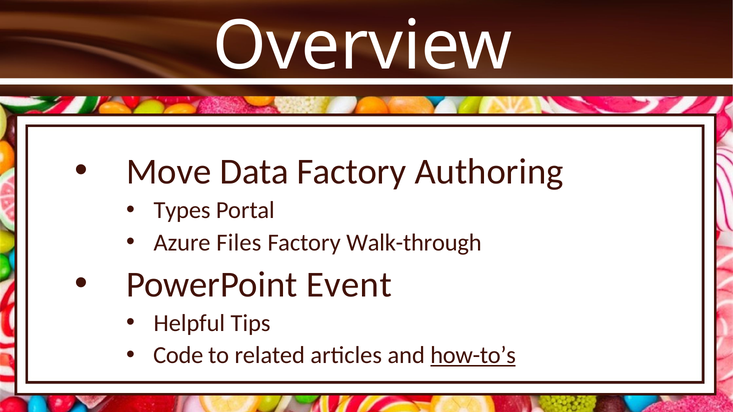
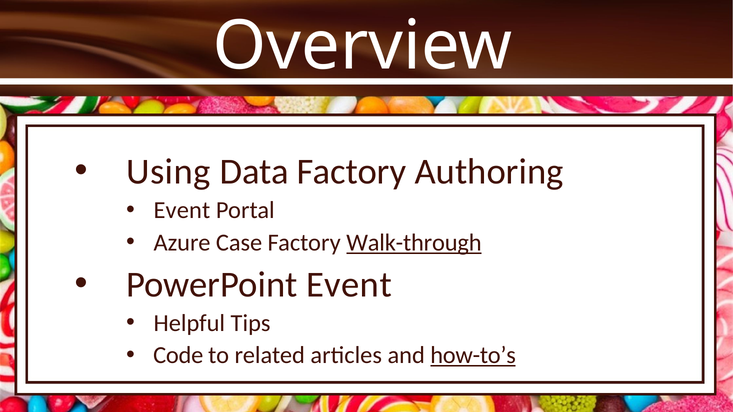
Move: Move -> Using (168, 172)
Types: Types -> Event (182, 211)
Files: Files -> Case (239, 243)
Walk-through underline: none -> present (414, 243)
